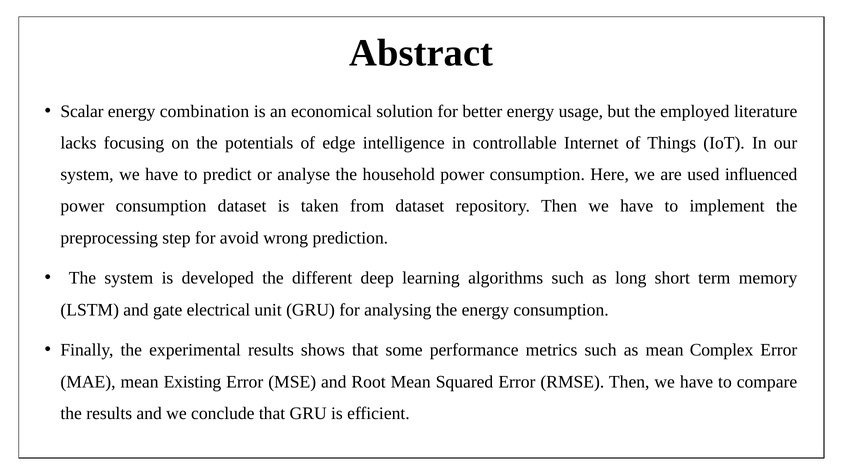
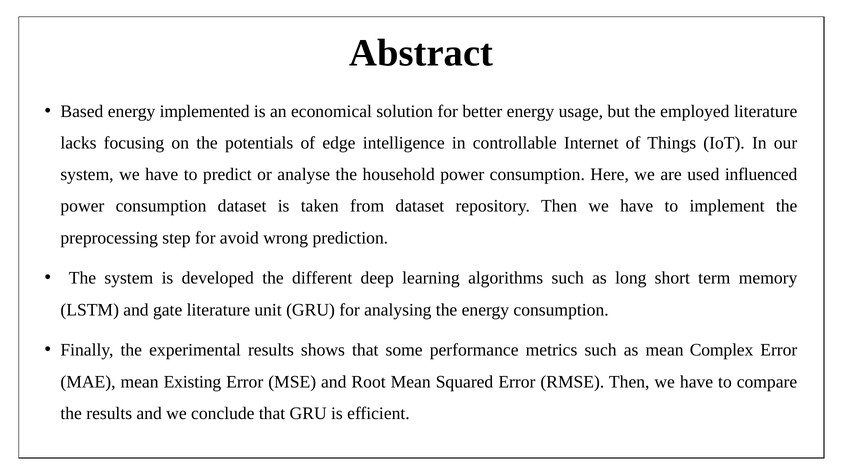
Scalar: Scalar -> Based (82, 111)
combination: combination -> implemented (205, 111)
gate electrical: electrical -> literature (218, 310)
